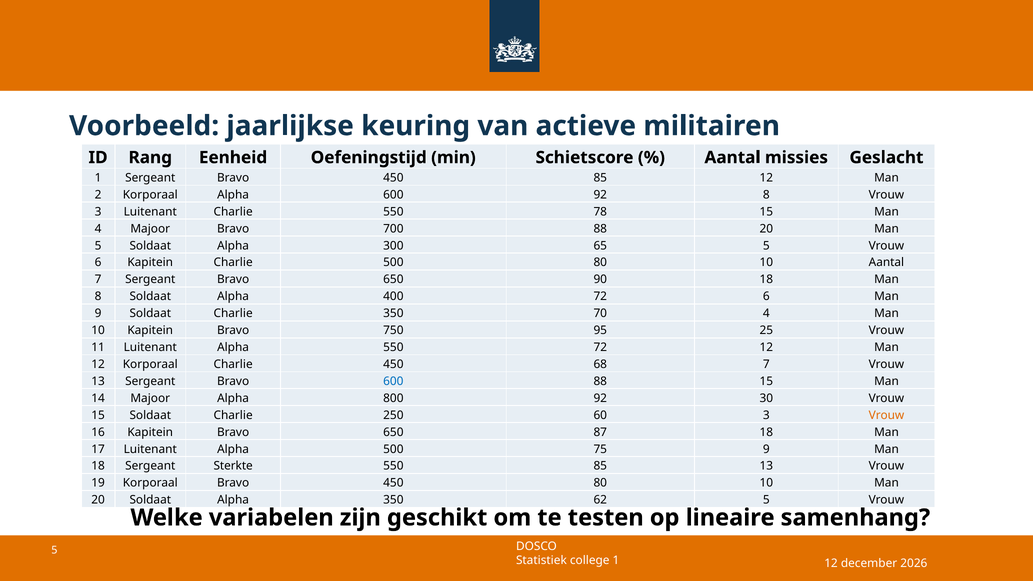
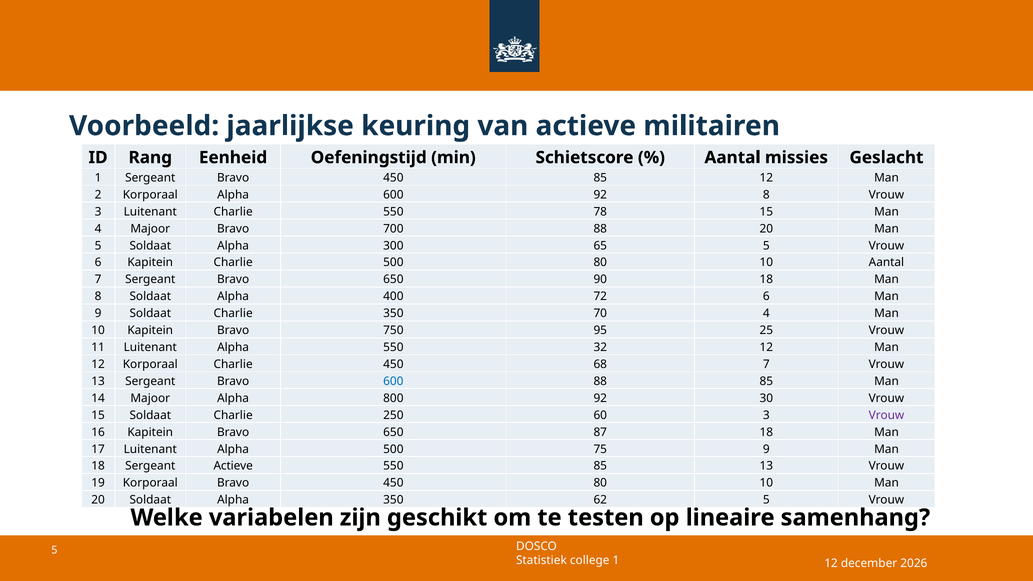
550 72: 72 -> 32 (600, 347)
88 15: 15 -> 85 (766, 381)
Vrouw colour: orange -> purple (886, 415)
Sergeant Sterkte: Sterkte -> Actieve (233, 466)
